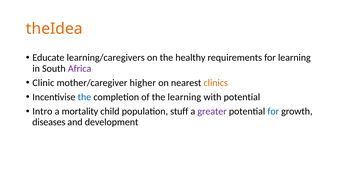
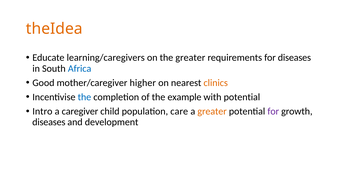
the healthy: healthy -> greater (190, 58)
for learning: learning -> diseases (294, 58)
Africa colour: purple -> blue (80, 68)
Clinic: Clinic -> Good (43, 83)
the learning: learning -> example (184, 97)
mortality: mortality -> caregiver (80, 111)
stuff: stuff -> care (179, 111)
greater colour: purple -> orange (212, 111)
for colour: blue -> purple (273, 111)
